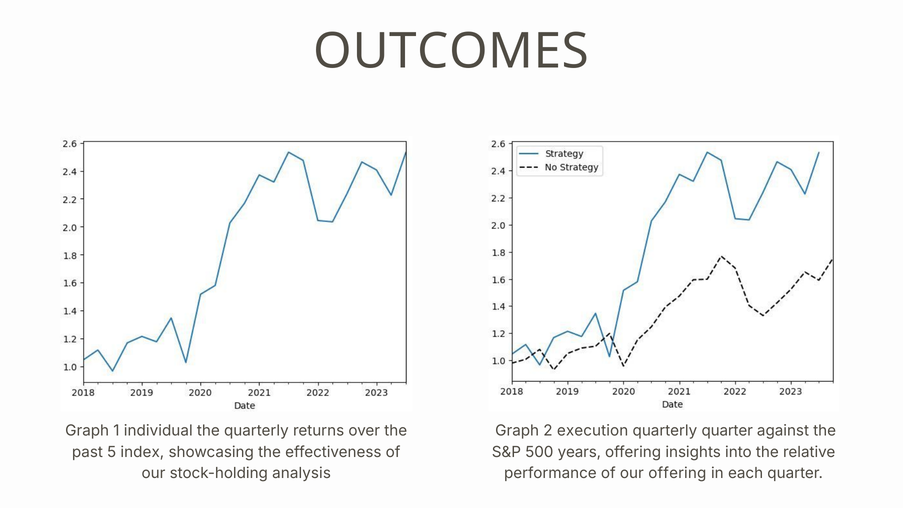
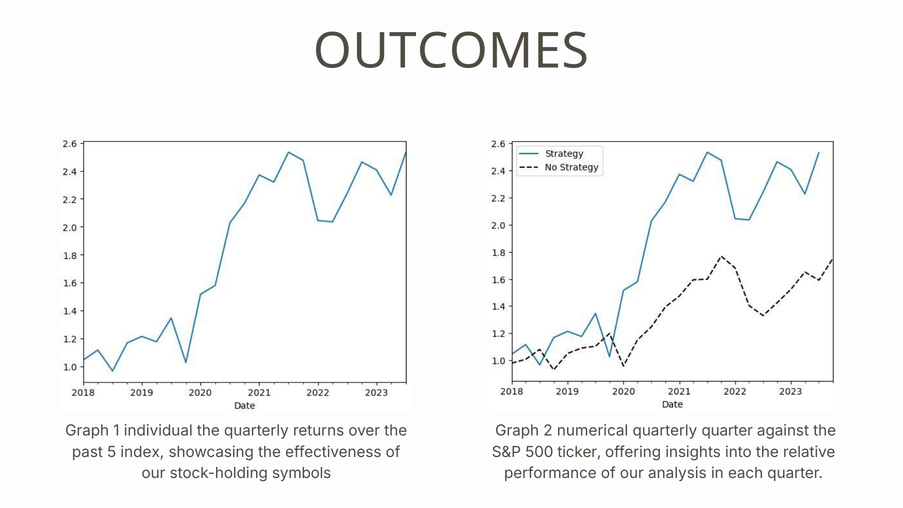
execution: execution -> numerical (593, 431)
years: years -> ticker (579, 452)
analysis: analysis -> symbols (302, 473)
our offering: offering -> analysis (677, 473)
